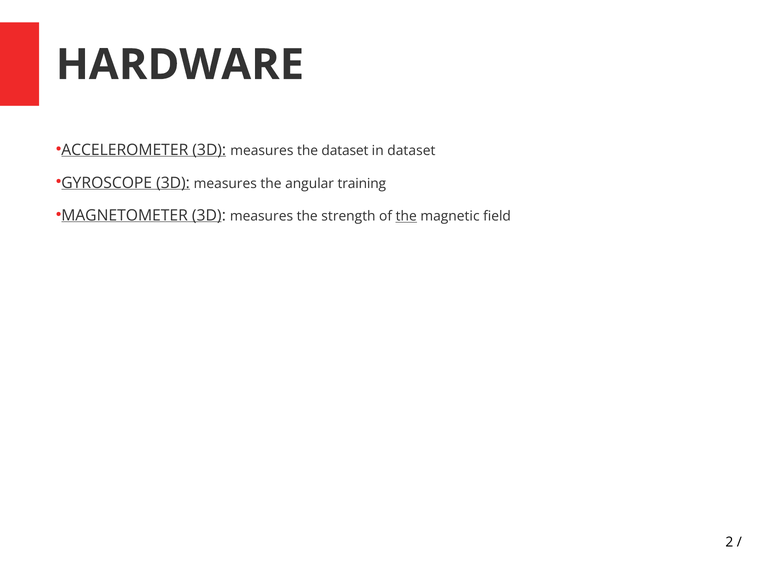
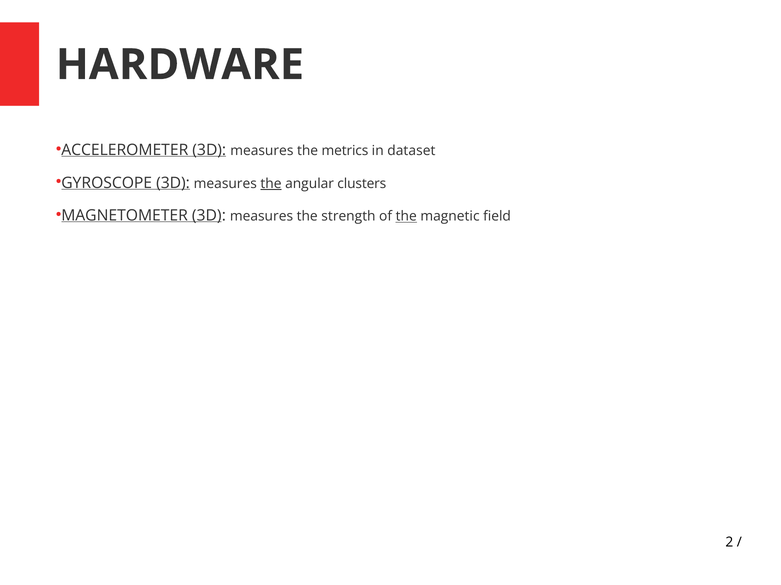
the dataset: dataset -> metrics (345, 151)
the underline: none -> present (271, 184)
training: training -> clusters (362, 184)
